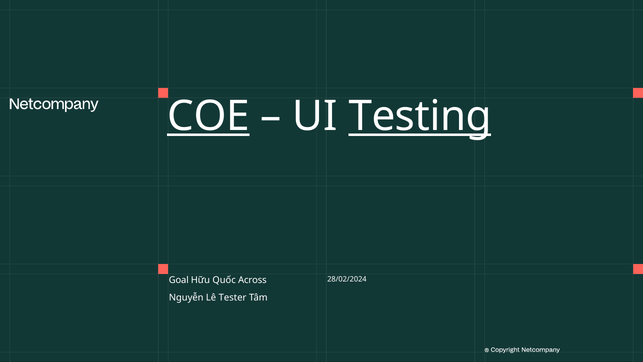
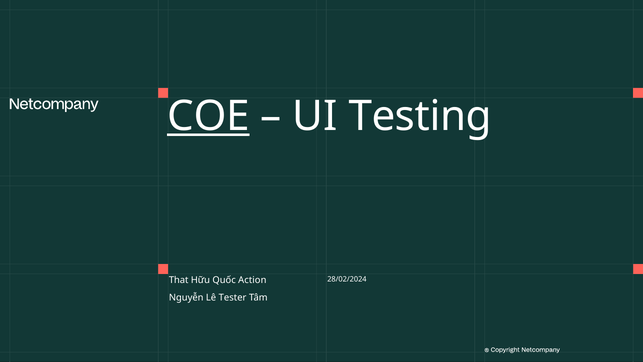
Testing underline: present -> none (420, 116)
Goal: Goal -> That (179, 280)
Across: Across -> Action (252, 280)
